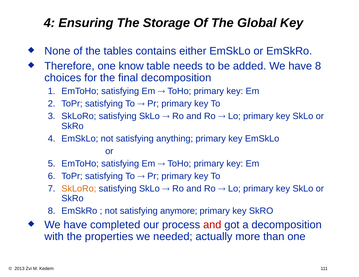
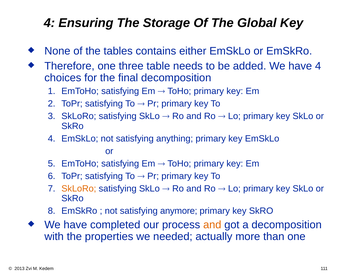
know: know -> three (131, 66)
have 8: 8 -> 4 (318, 66)
and colour: red -> orange (212, 225)
